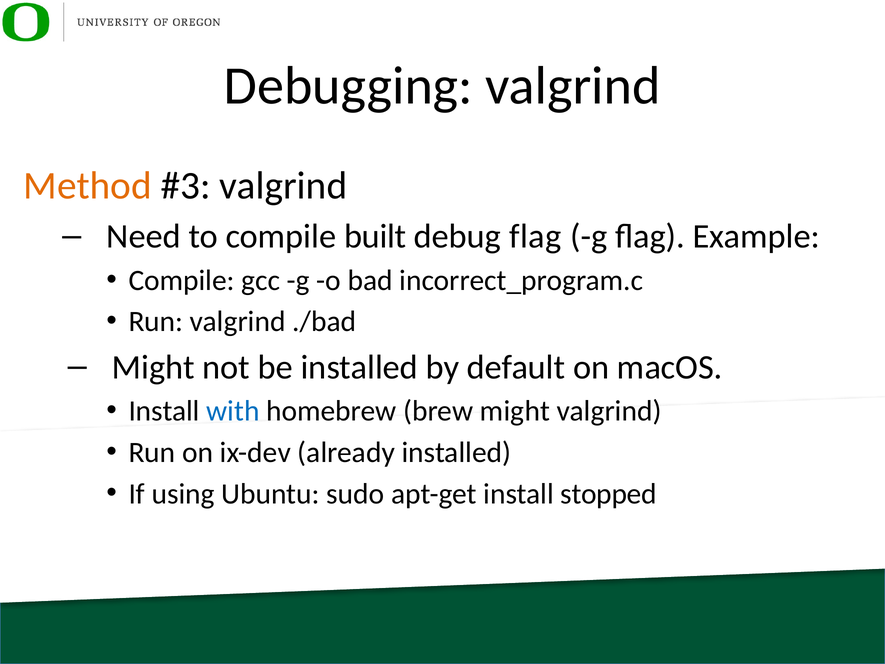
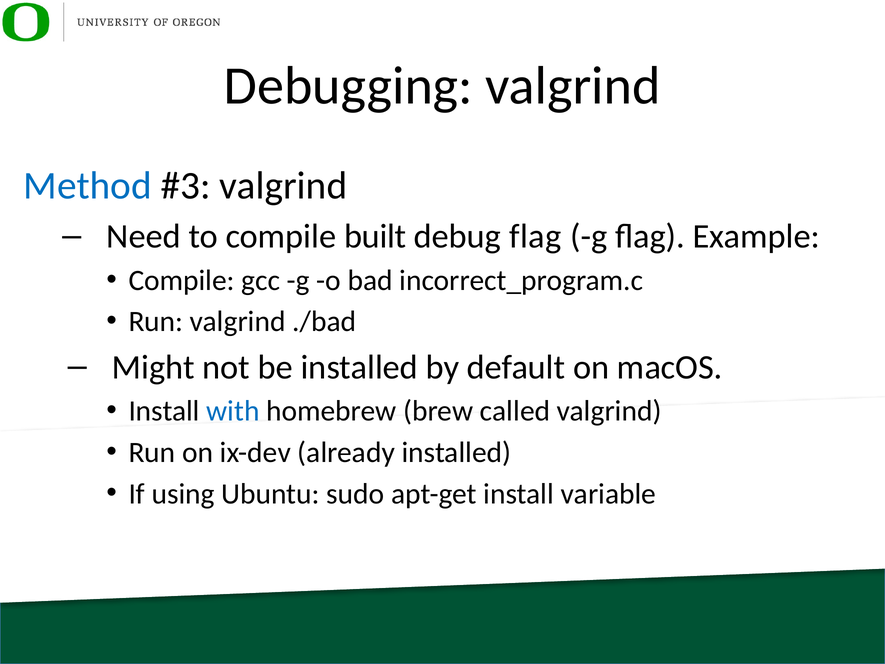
Method colour: orange -> blue (88, 186)
brew might: might -> called (515, 411)
stopped: stopped -> variable (608, 494)
